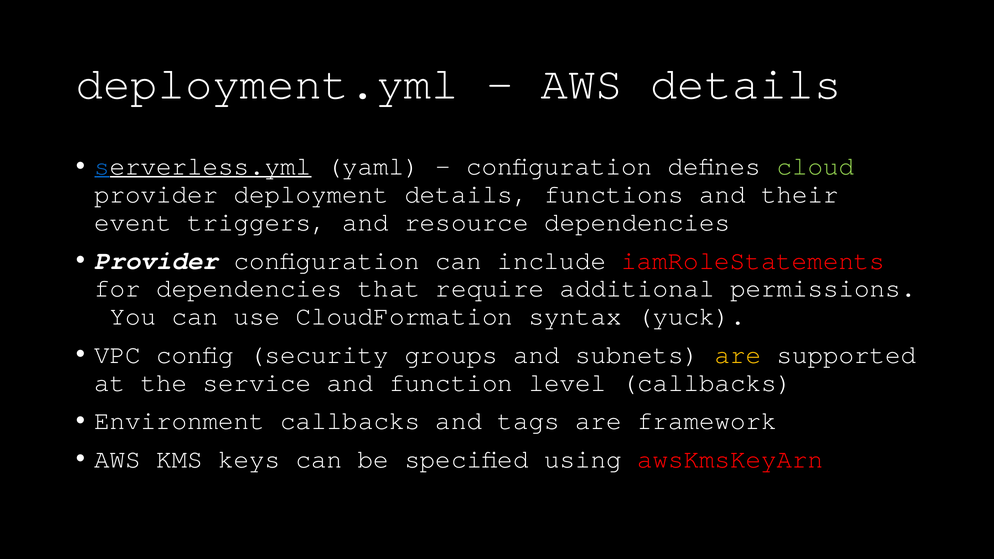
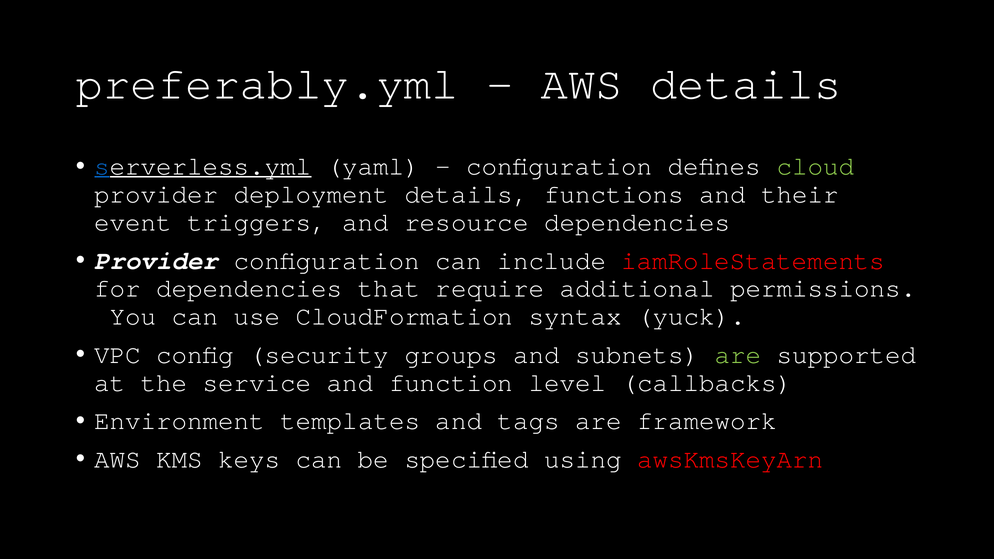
deployment.yml: deployment.yml -> preferably.yml (267, 83)
are colour: yellow -> light green (738, 355)
Environment callbacks: callbacks -> templates (350, 421)
